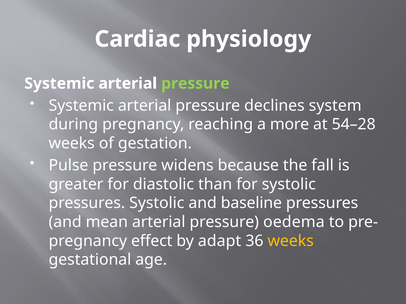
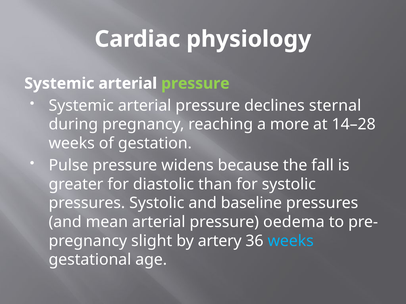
system: system -> sternal (335, 106)
54–28: 54–28 -> 14–28 (354, 125)
effect: effect -> slight (152, 241)
adapt: adapt -> artery (220, 241)
weeks colour: yellow -> light blue (291, 241)
